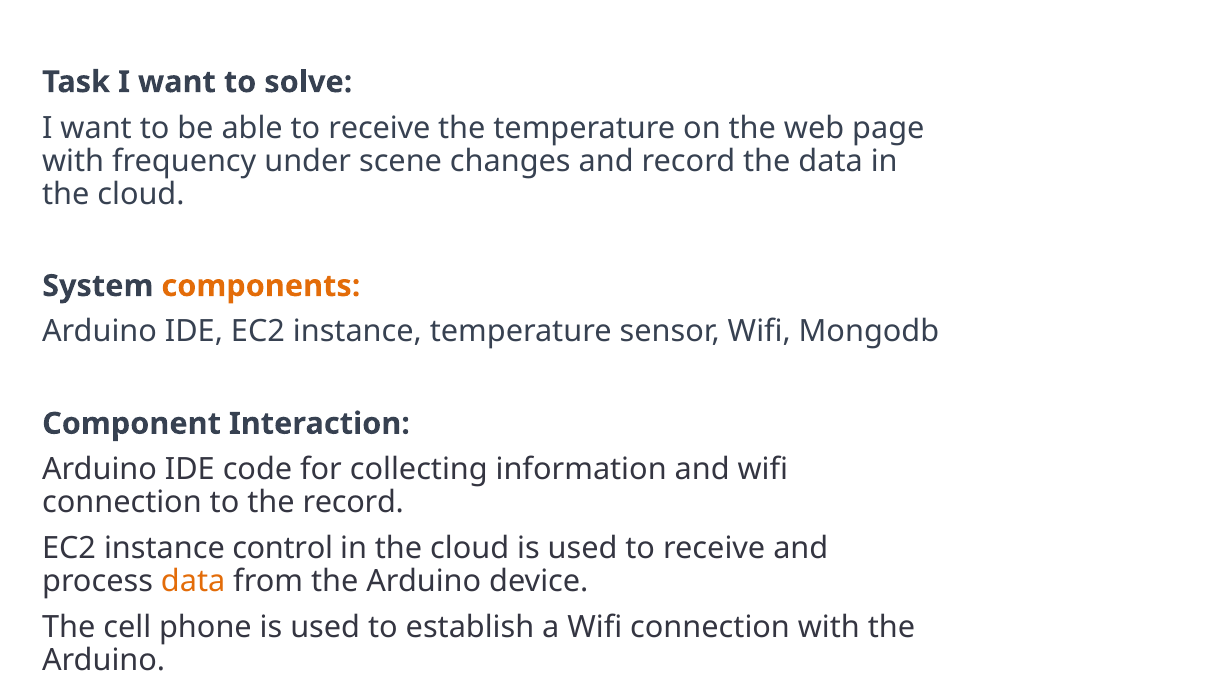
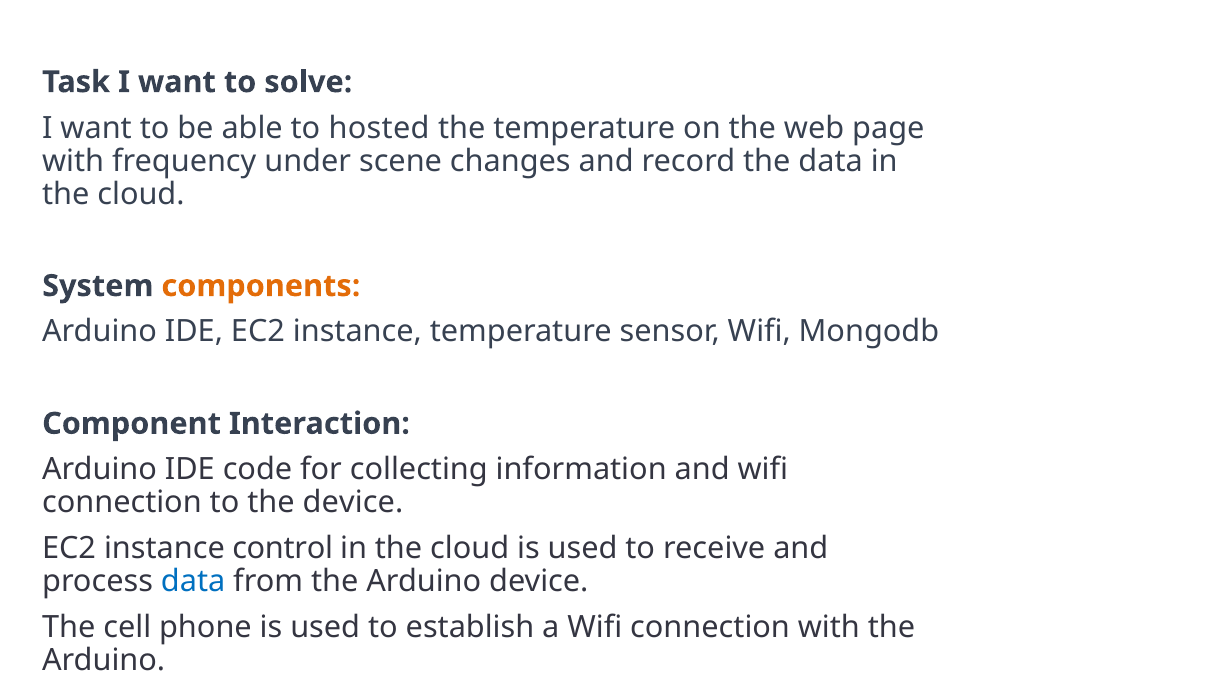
able to receive: receive -> hosted (379, 128)
the record: record -> device (353, 503)
data colour: orange -> blue (193, 582)
